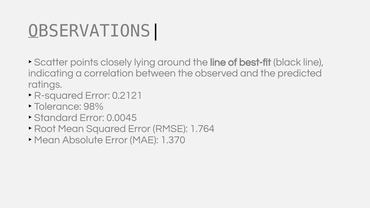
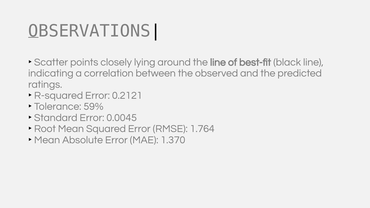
98%: 98% -> 59% (94, 107)
